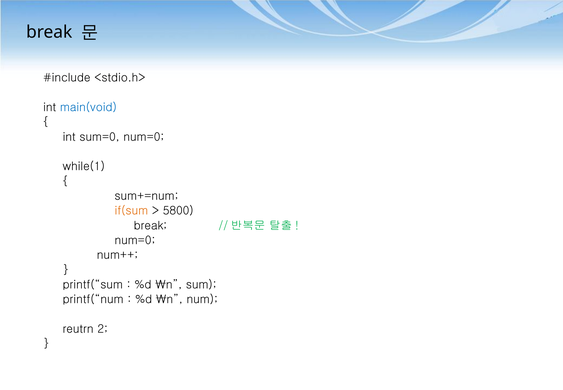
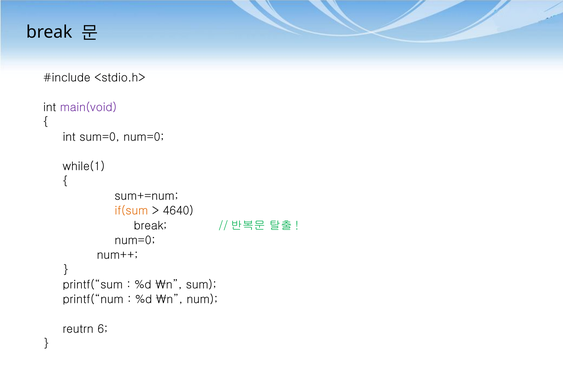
main(void colour: blue -> purple (88, 107)
5800: 5800 -> 4640 (178, 211)
2: 2 -> 6 (103, 329)
